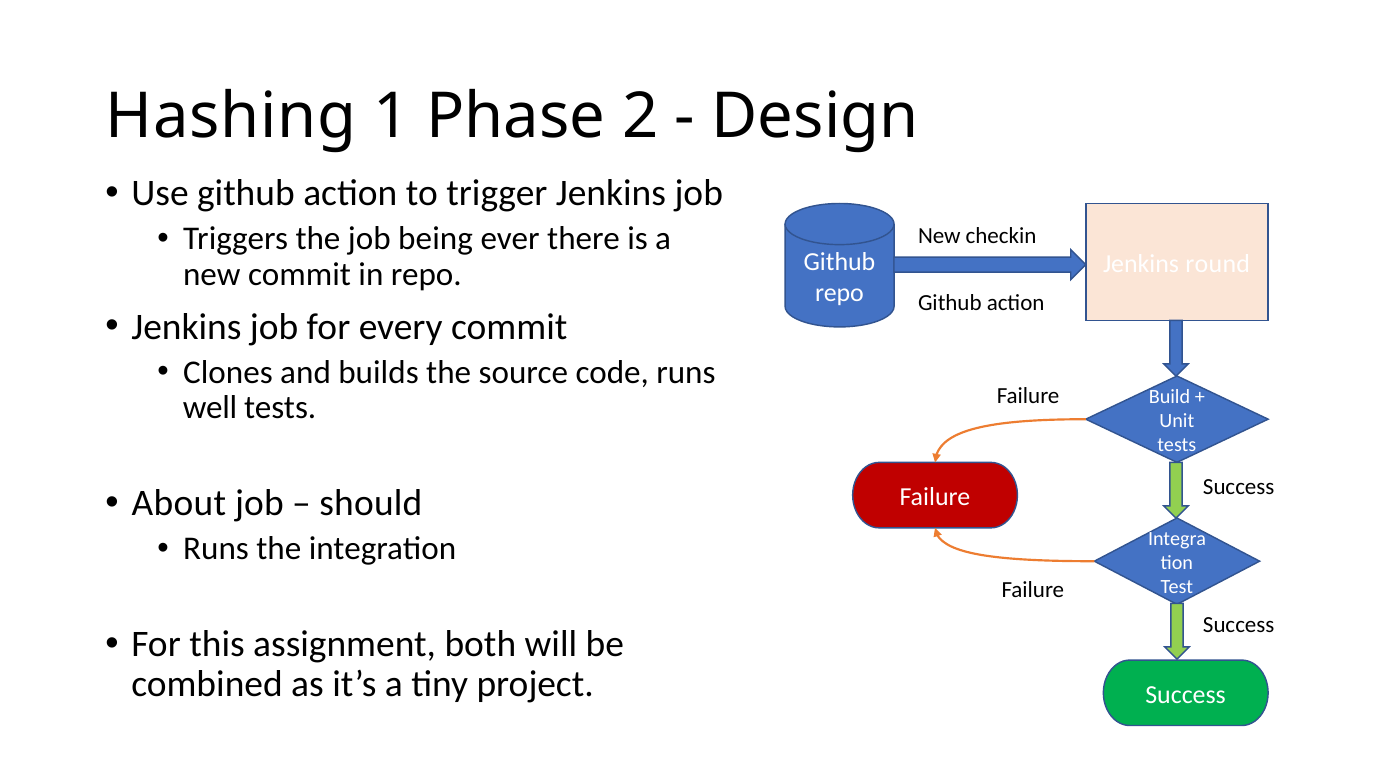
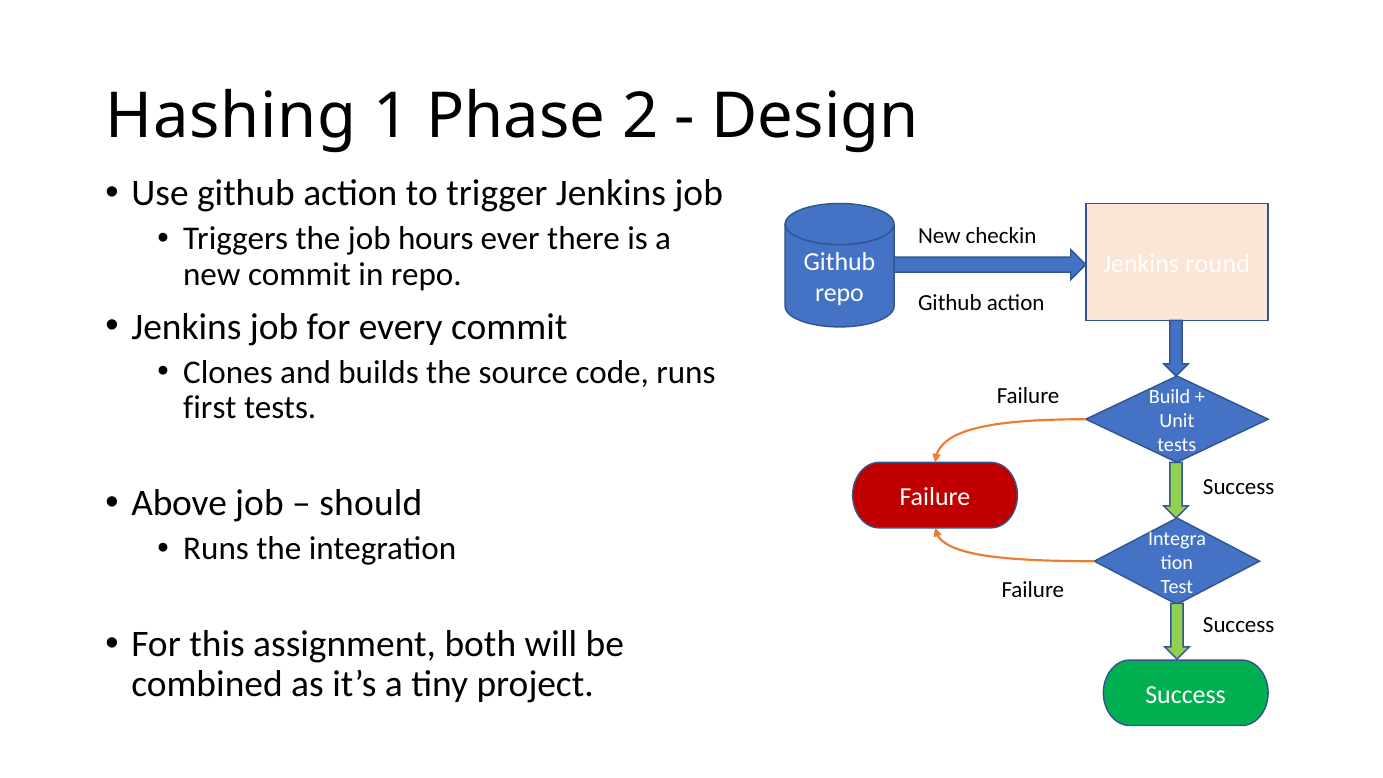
being: being -> hours (436, 239)
well: well -> first (210, 408)
About: About -> Above (179, 503)
